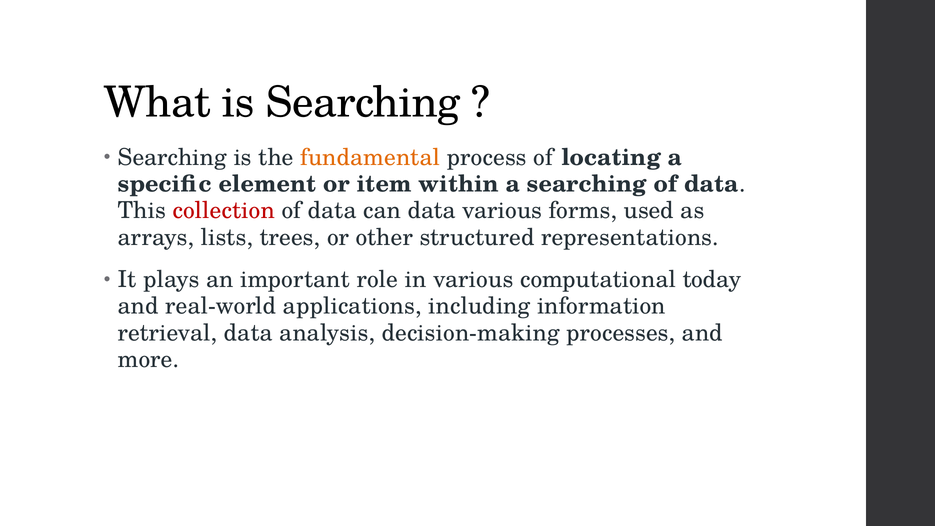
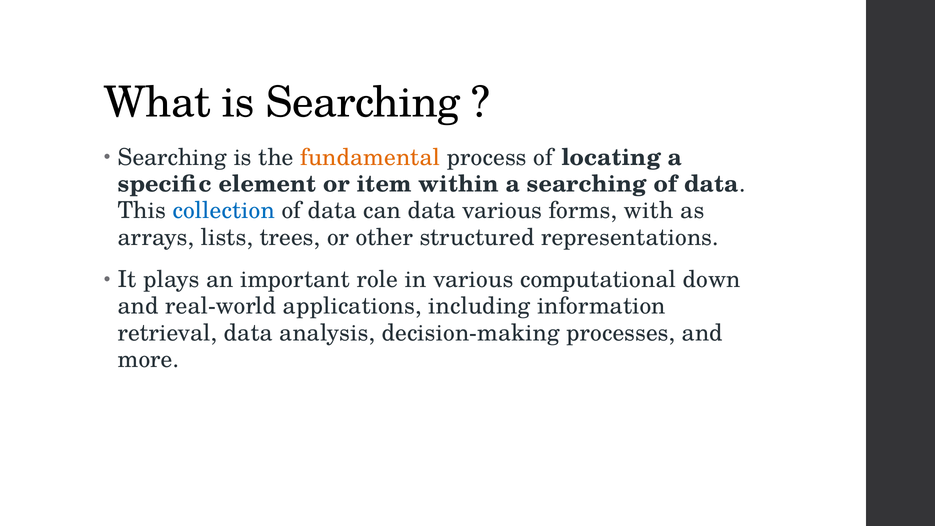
collection colour: red -> blue (224, 211)
used: used -> with (649, 211)
today: today -> down (712, 280)
